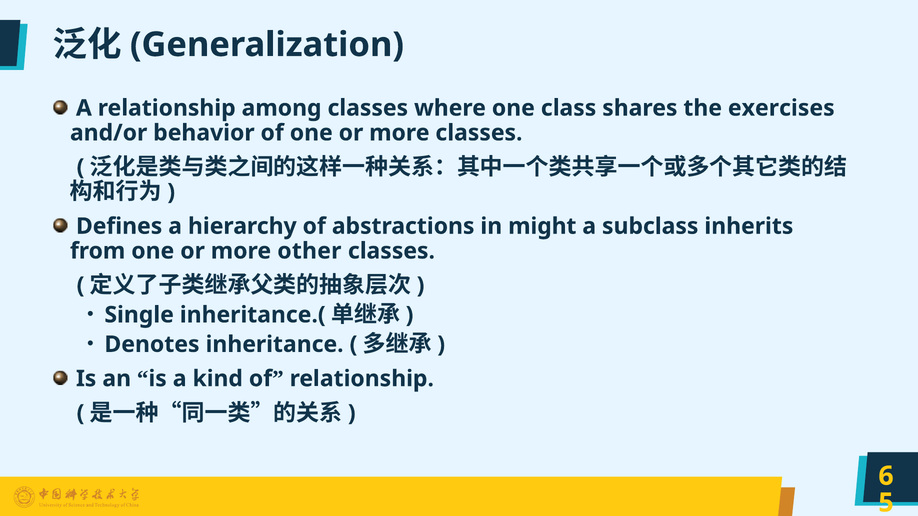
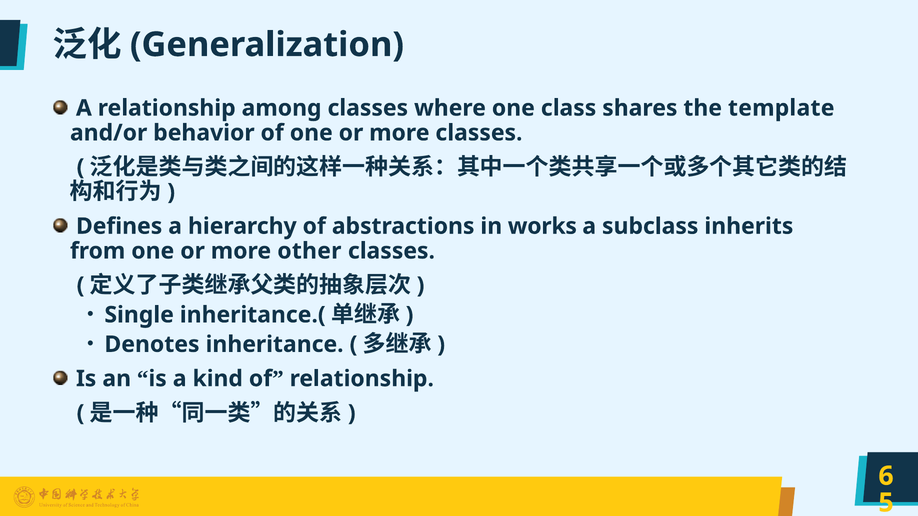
exercises: exercises -> template (781, 108)
might: might -> works (542, 226)
